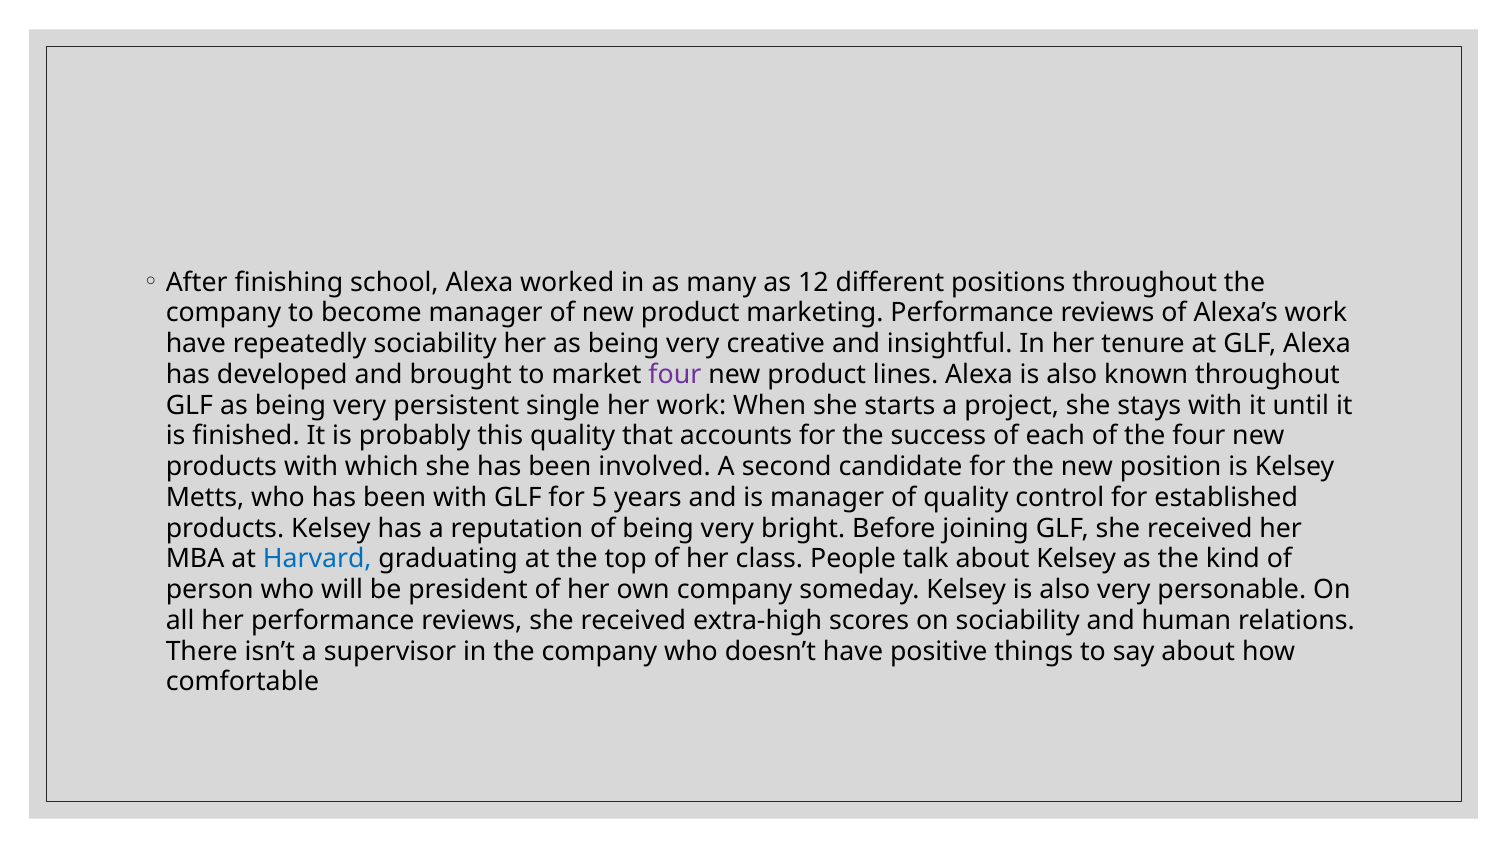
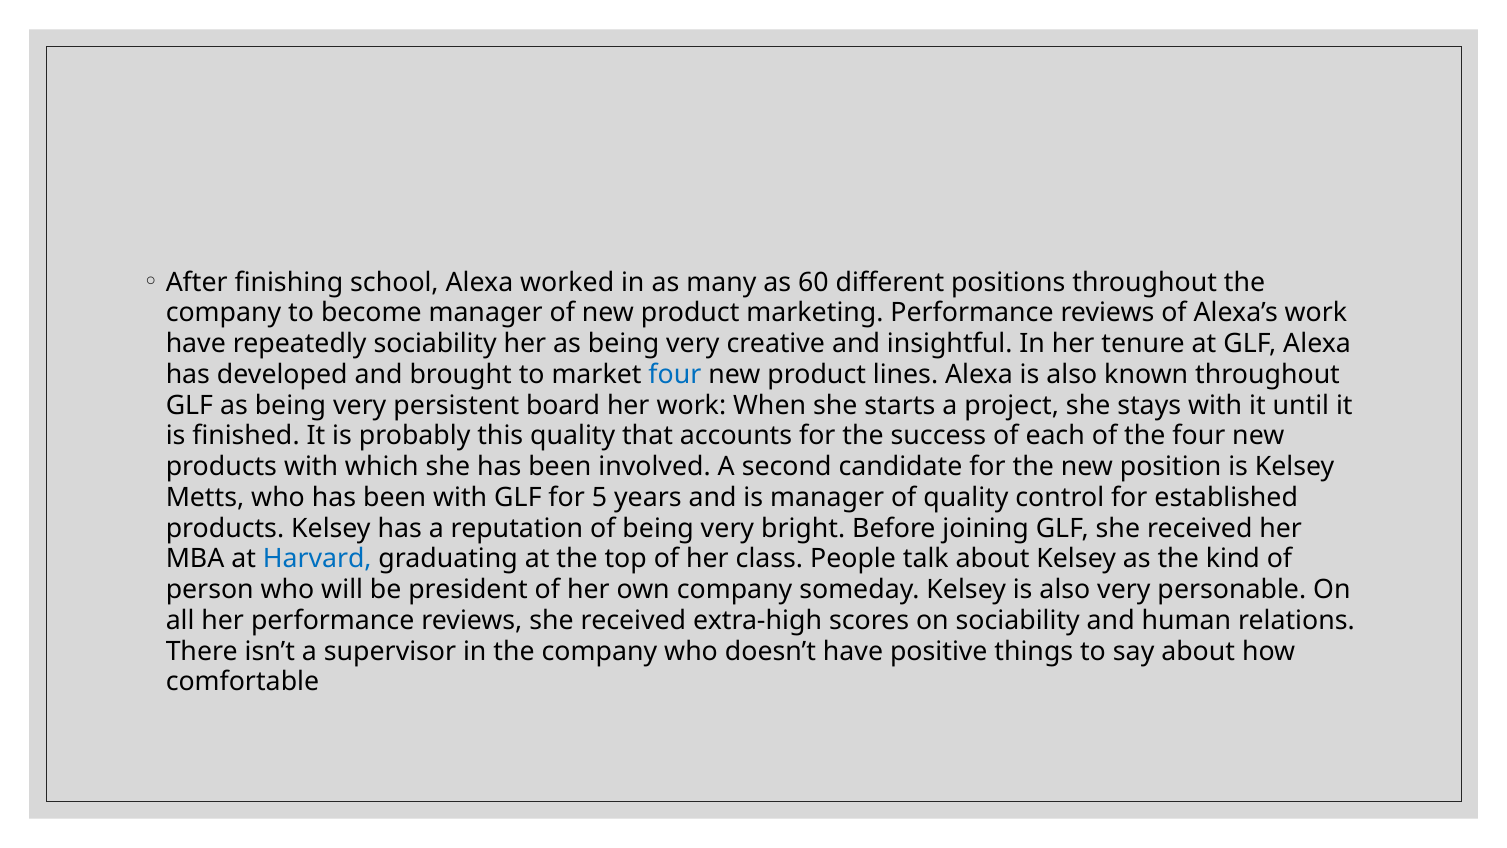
12: 12 -> 60 (813, 282)
four colour: purple -> blue (675, 374)
single: single -> board (563, 405)
